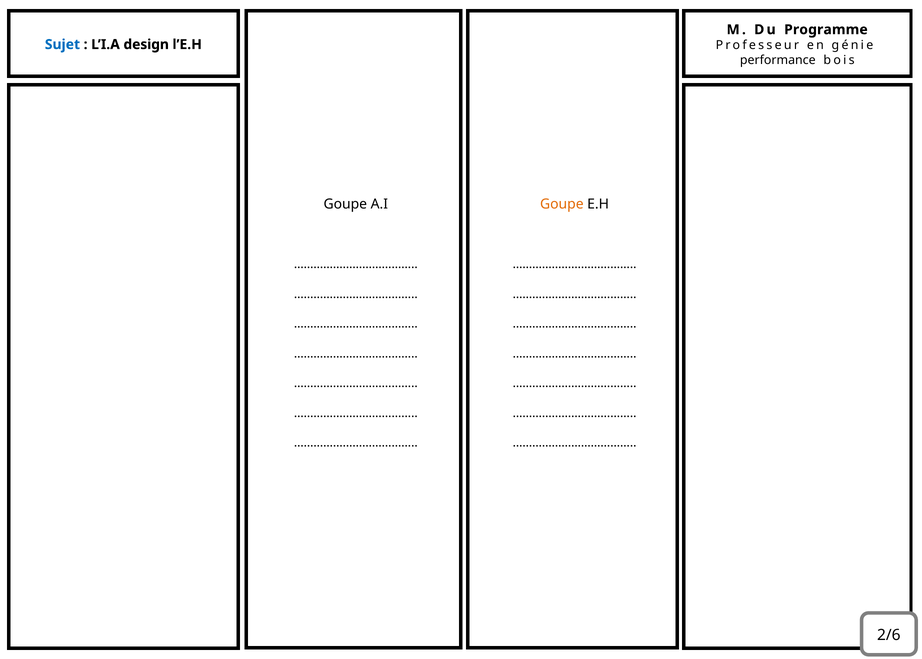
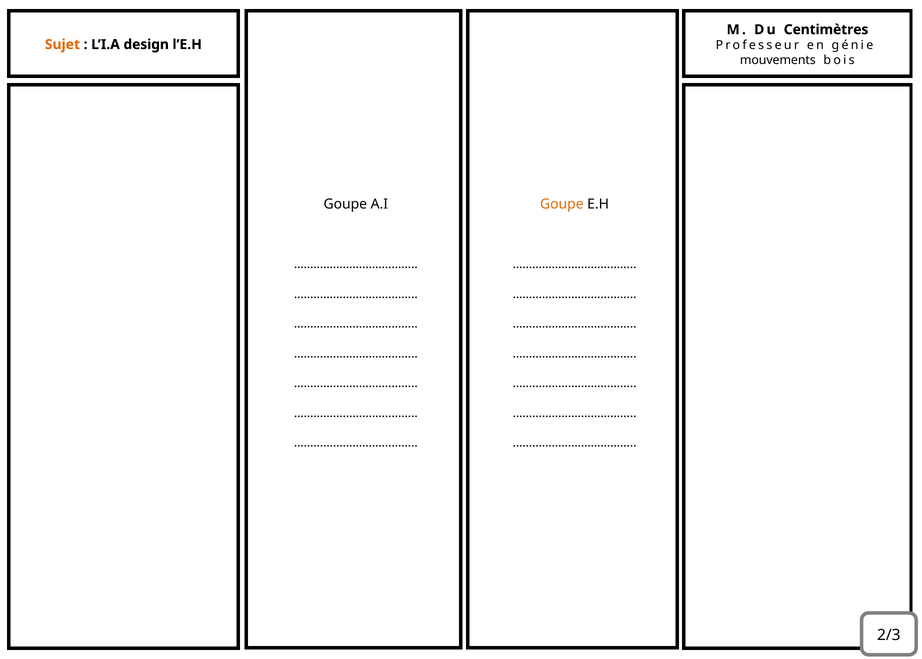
Programme: Programme -> Centimètres (826, 30)
Sujet colour: blue -> orange (62, 44)
performance: performance -> mouvements (778, 60)
2/6: 2/6 -> 2/3 (889, 634)
